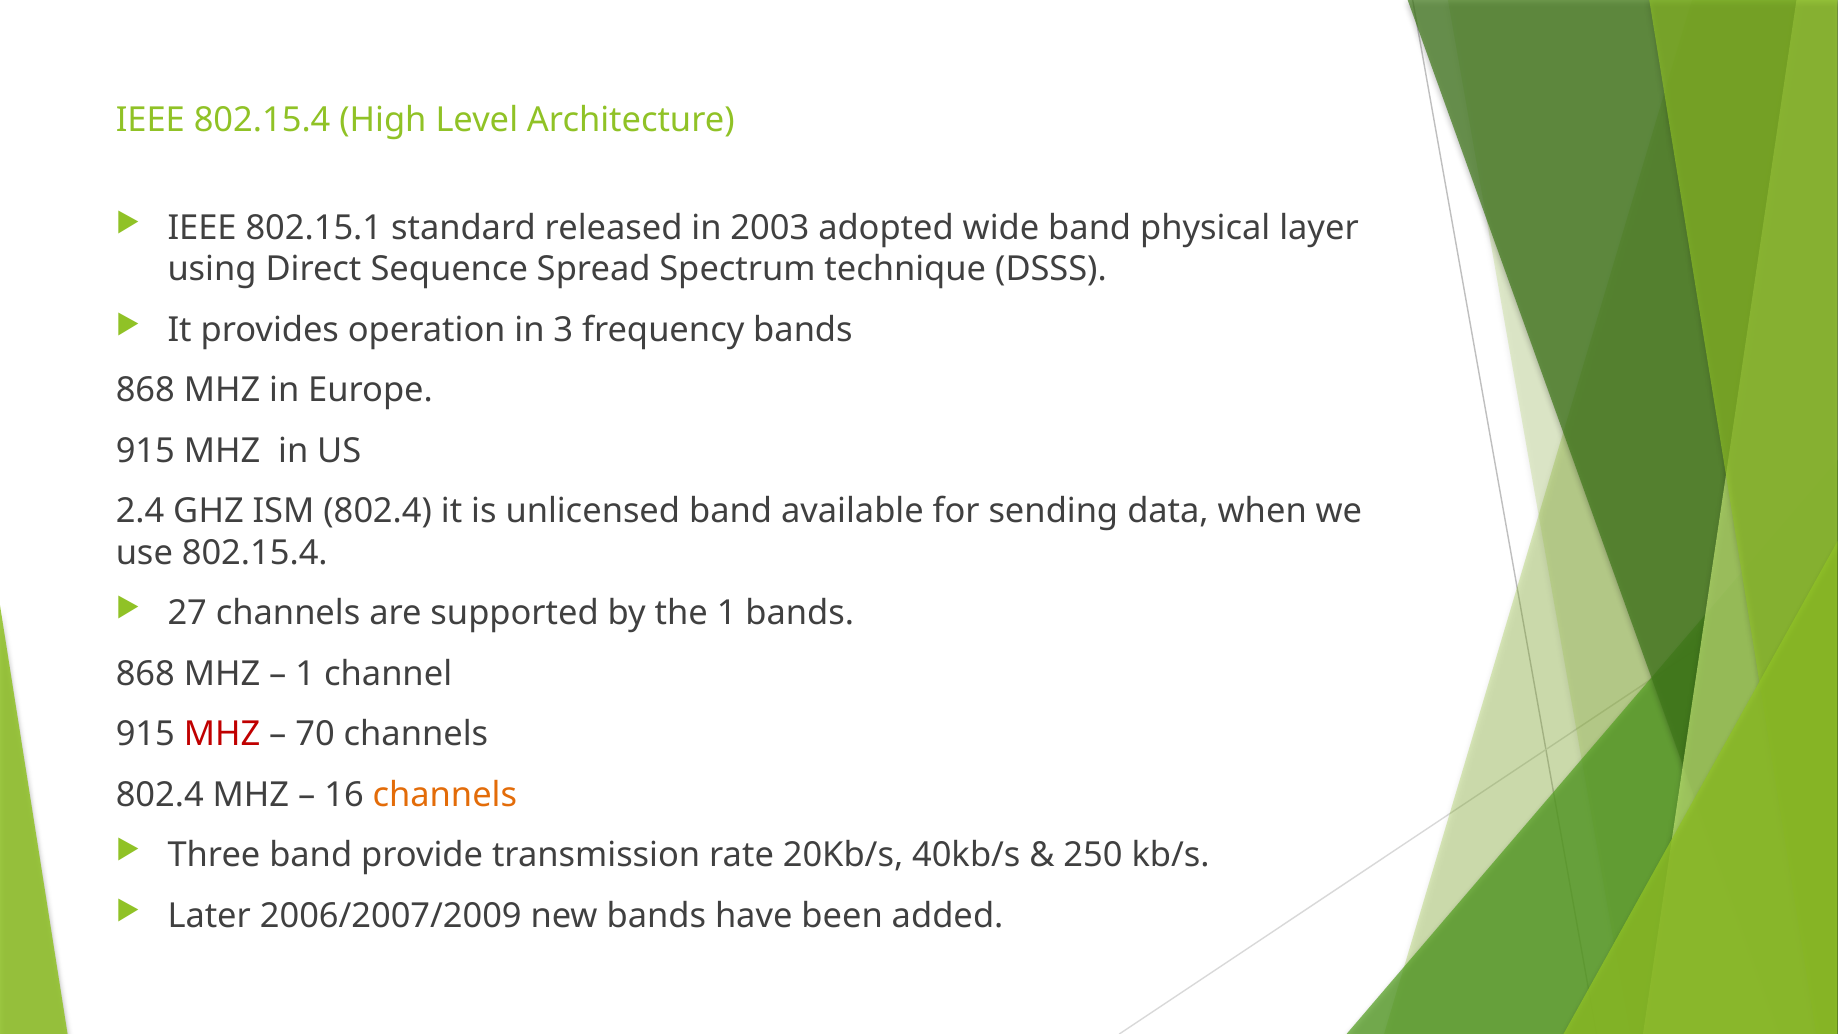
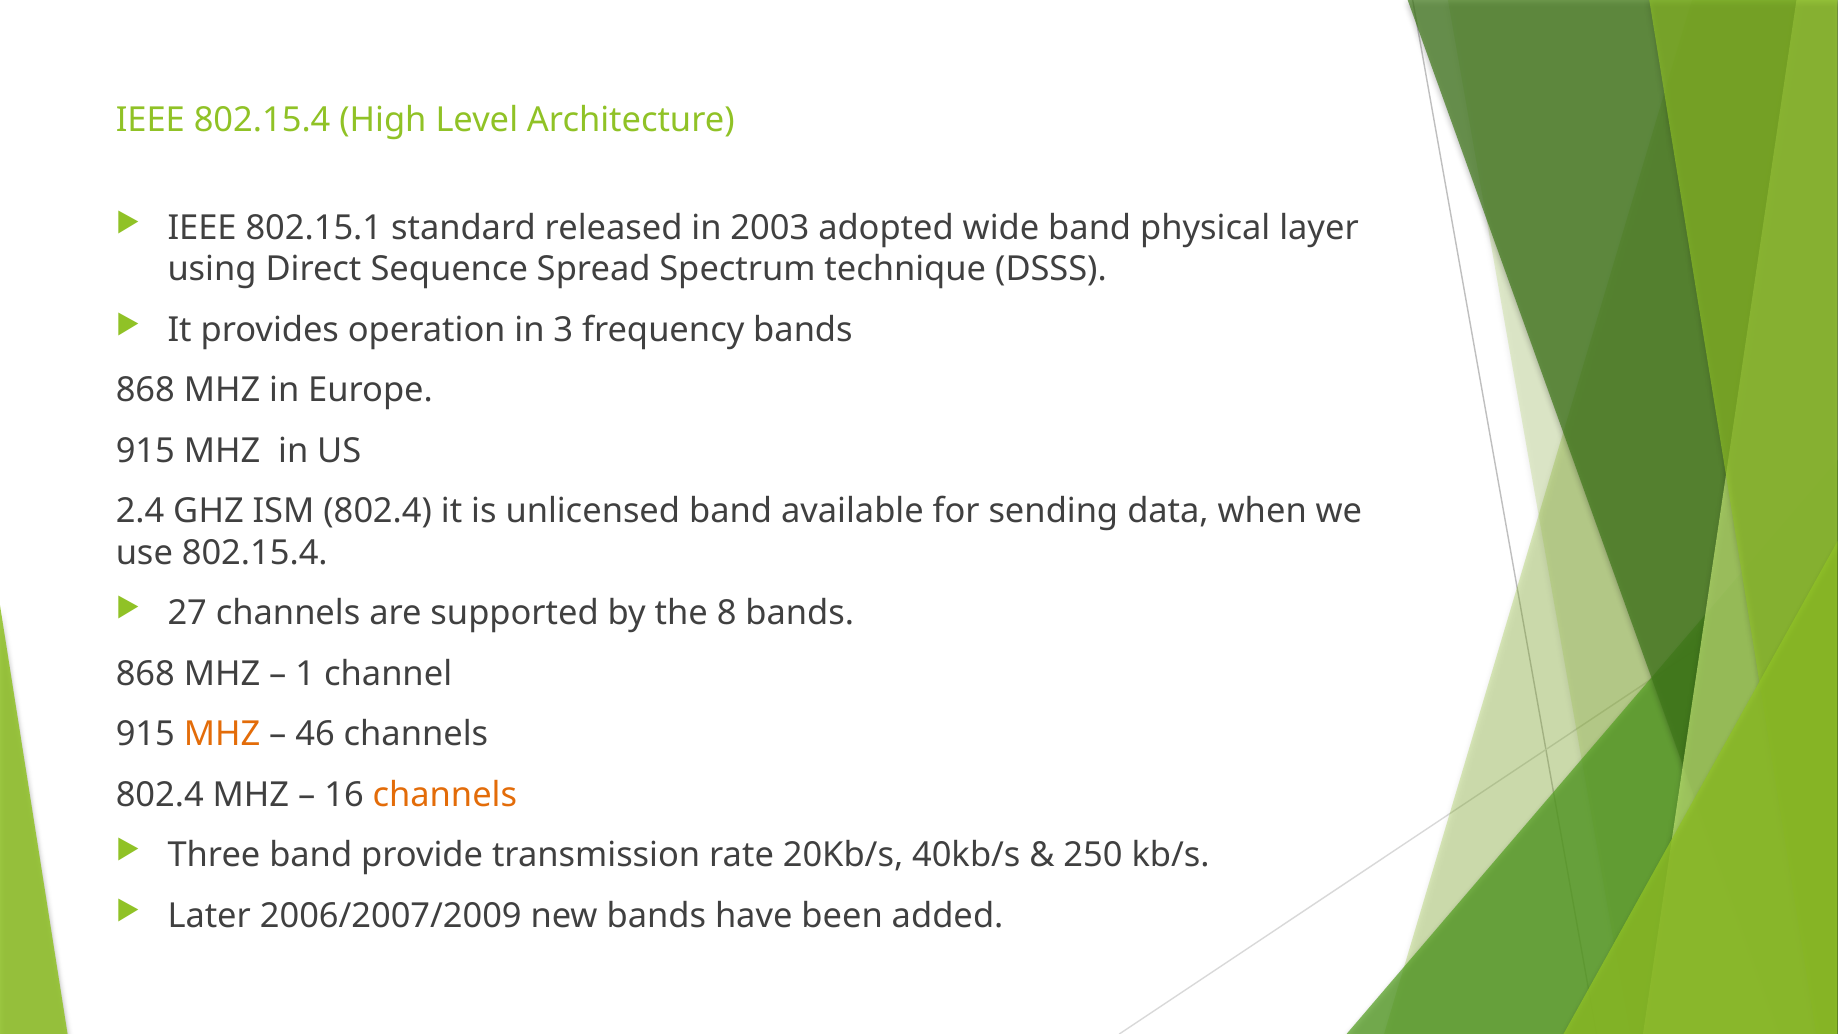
the 1: 1 -> 8 (727, 613)
MHZ colour: red -> orange (222, 734)
70: 70 -> 46 (315, 734)
